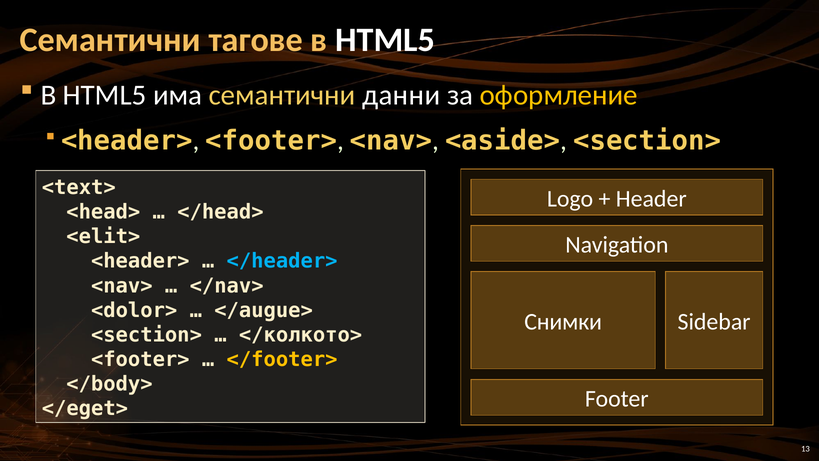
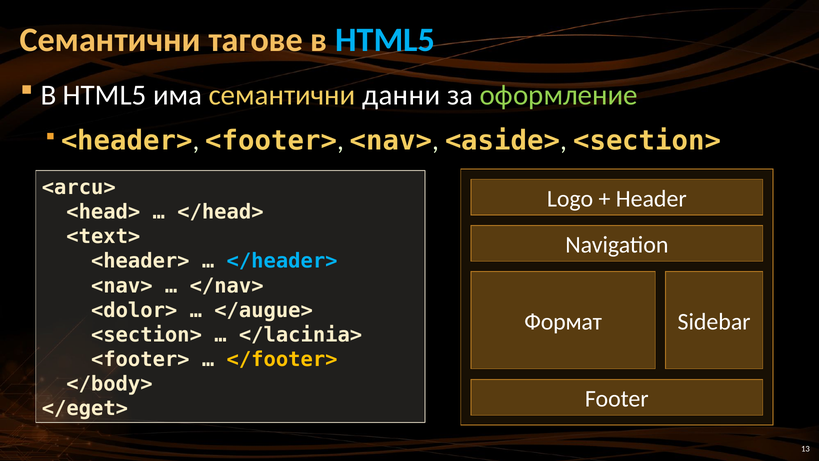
HTML5 colour: white -> light blue (385, 40)
оформление colour: yellow -> light green (559, 95)
<text>: <text> -> <arcu> (79, 187)
<elit>: <elit> -> <text> (103, 236)
Снимки: Снимки -> Формат (563, 322)
</колкото>: </колкото> -> </lacinia> (301, 335)
